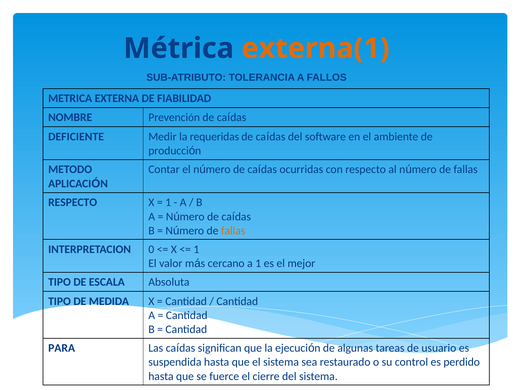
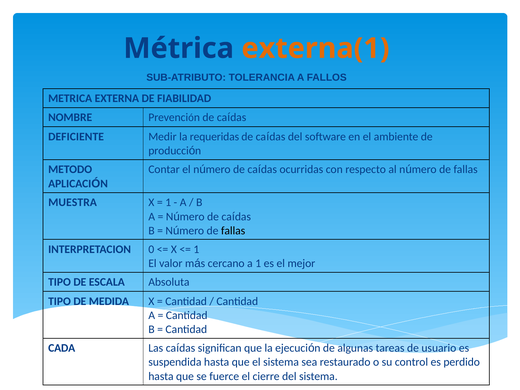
RESPECTO: RESPECTO -> MUESTRA (73, 202)
fallas colour: orange -> black (233, 231)
PARA: PARA -> CADA (62, 348)
